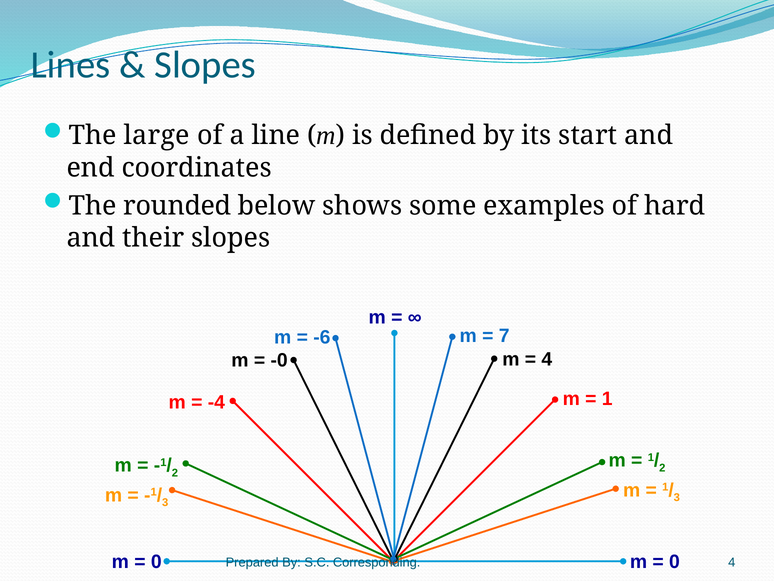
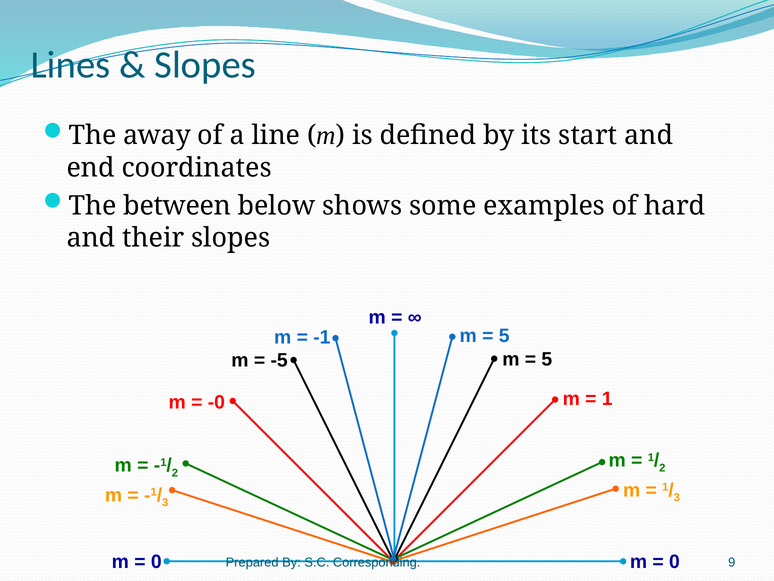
large: large -> away (157, 135)
rounded: rounded -> between (177, 205)
7: 7 -> 5 (504, 335)
-6: -6 -> -1 (322, 337)
4: 4 -> 5 (547, 359)
-0: -0 -> -5 (279, 360)
-4: -4 -> -0 (216, 402)
0 4: 4 -> 9 (732, 562)
